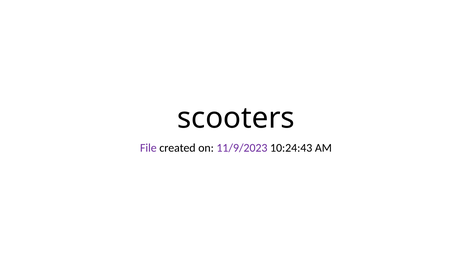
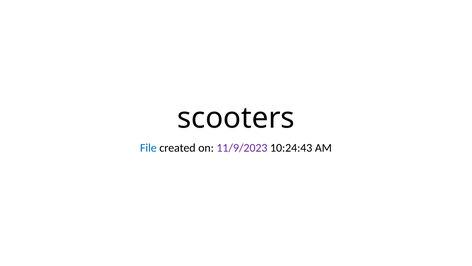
File colour: purple -> blue (148, 148)
